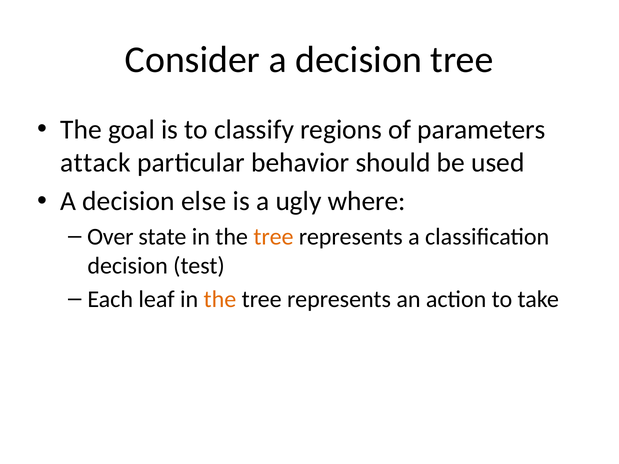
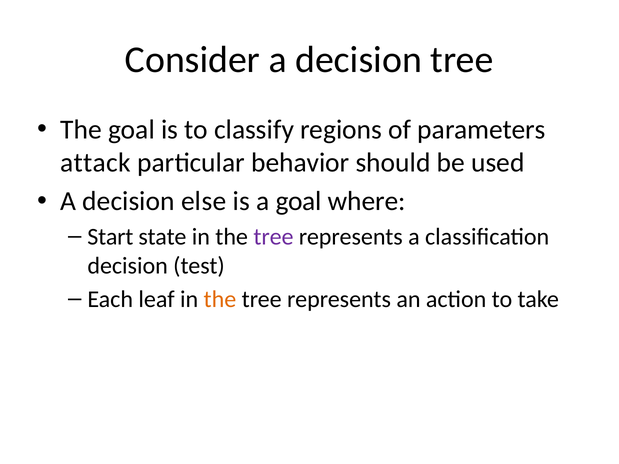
a ugly: ugly -> goal (299, 201)
Over: Over -> Start (110, 237)
tree colour: orange -> purple (273, 237)
